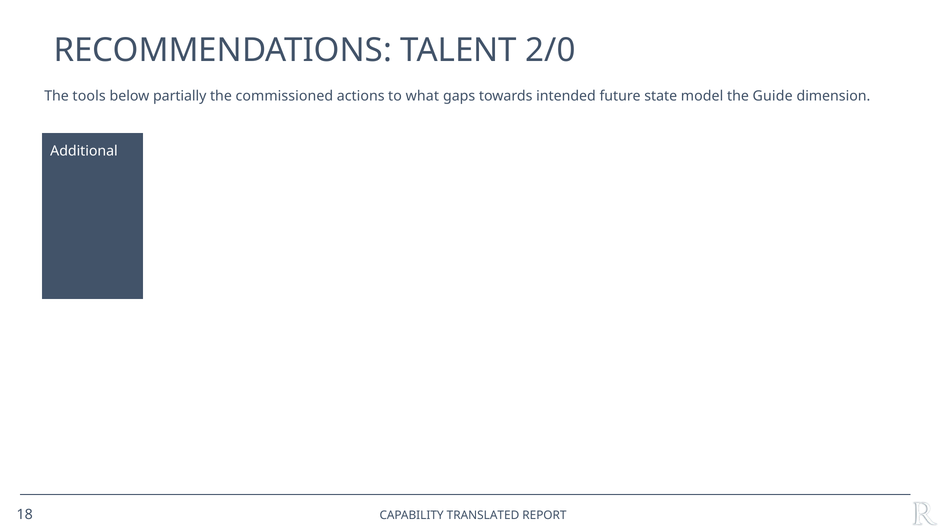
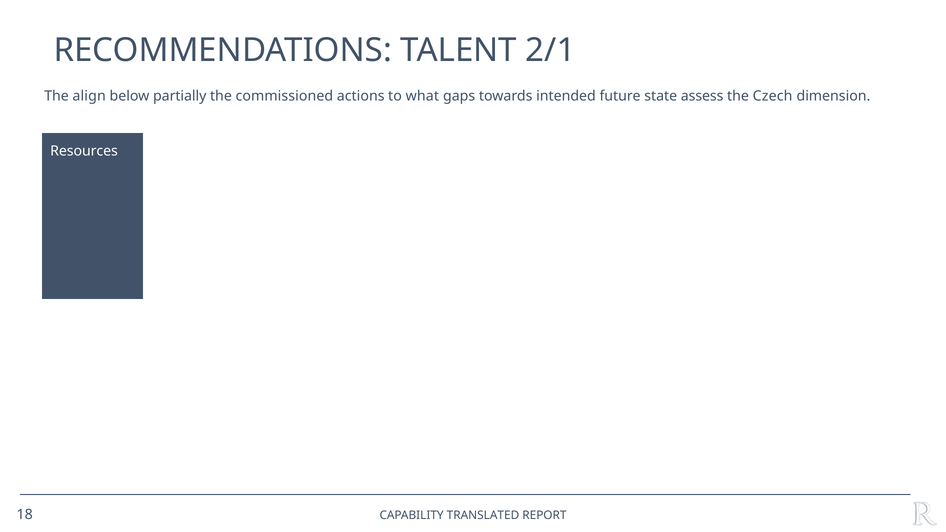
2/0: 2/0 -> 2/1 (550, 50)
tools: tools -> align (89, 96)
model: model -> assess (702, 96)
Guide: Guide -> Czech (773, 96)
Additional: Additional -> Resources (84, 151)
